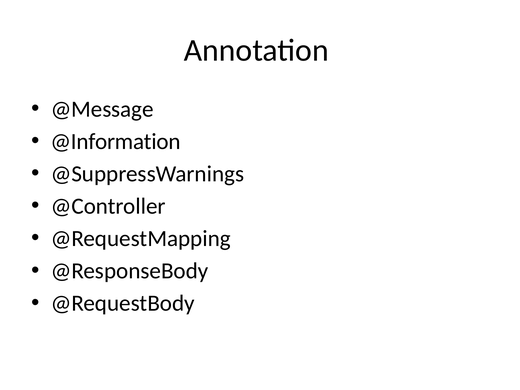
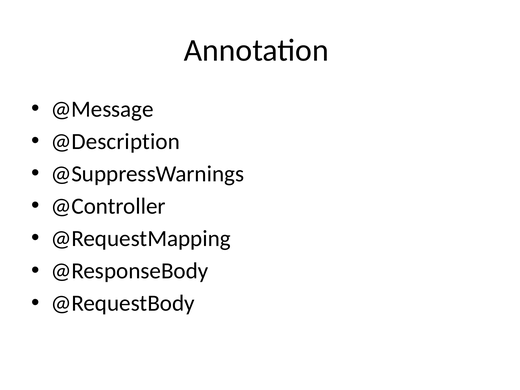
@Information: @Information -> @Description (115, 141)
